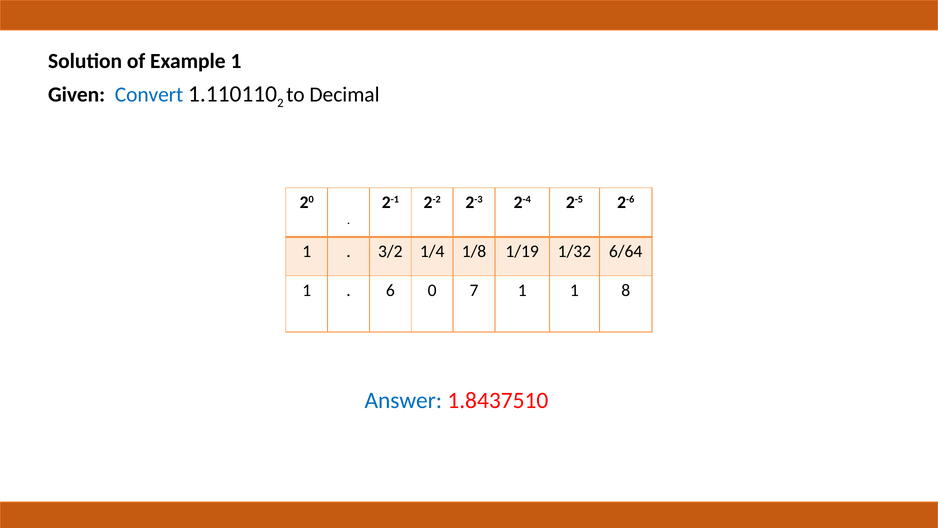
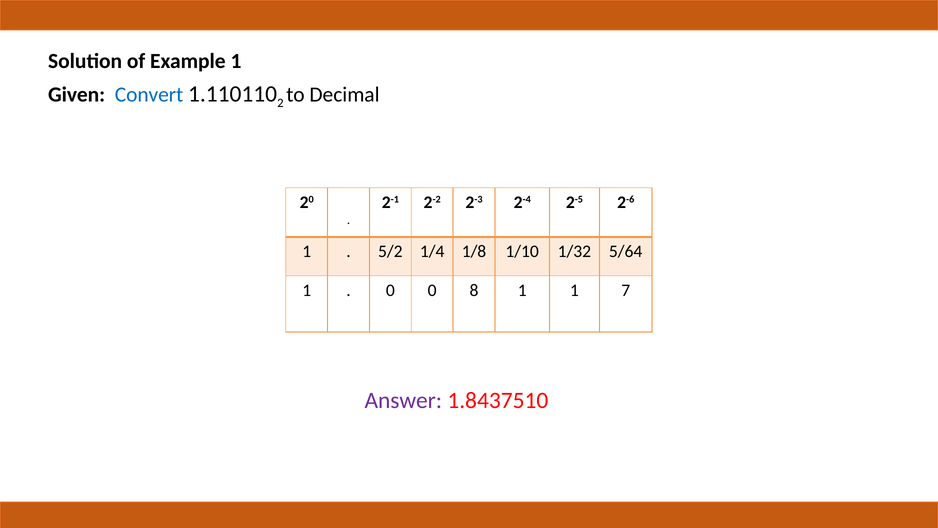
3/2: 3/2 -> 5/2 (390, 251)
1/19: 1/19 -> 1/10 (522, 251)
6/64: 6/64 -> 5/64 (626, 251)
6: 6 -> 0 (390, 290)
7: 7 -> 8 (474, 290)
8: 8 -> 7 (626, 290)
Answer colour: blue -> purple (403, 400)
